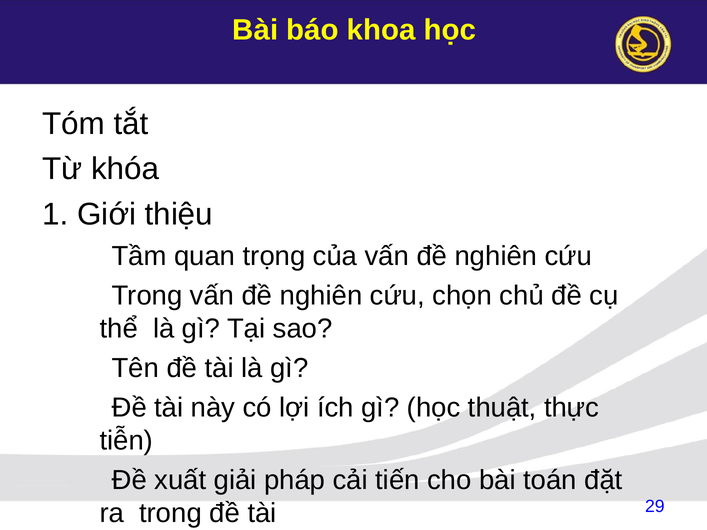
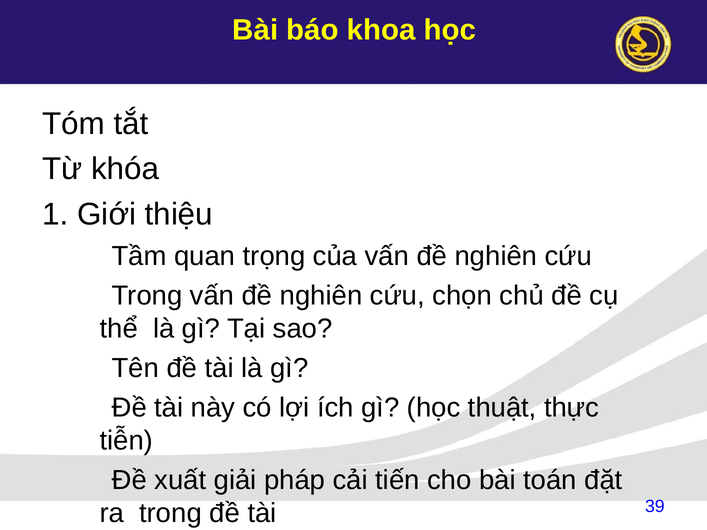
29: 29 -> 39 (655, 507)
